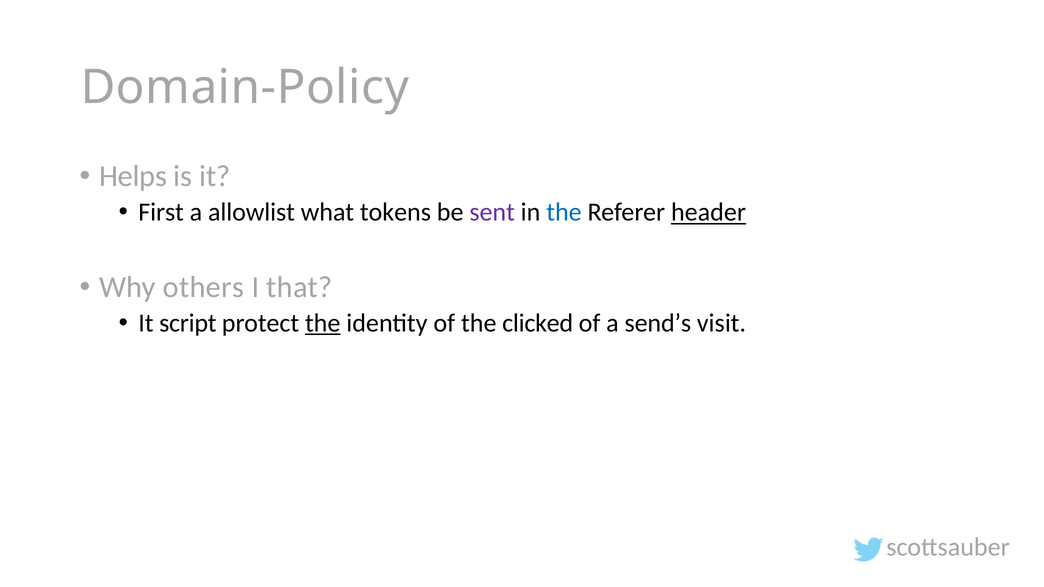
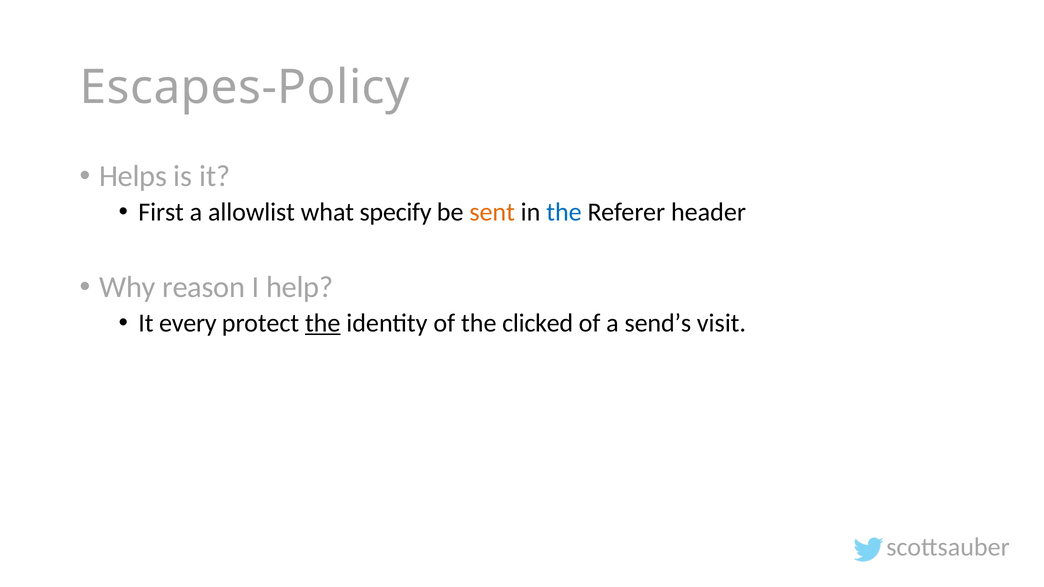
Domain-Policy: Domain-Policy -> Escapes-Policy (245, 88)
tokens: tokens -> specify (396, 212)
sent colour: purple -> orange (492, 212)
header underline: present -> none (709, 212)
others: others -> reason (204, 287)
that: that -> help (300, 287)
script: script -> every (188, 323)
